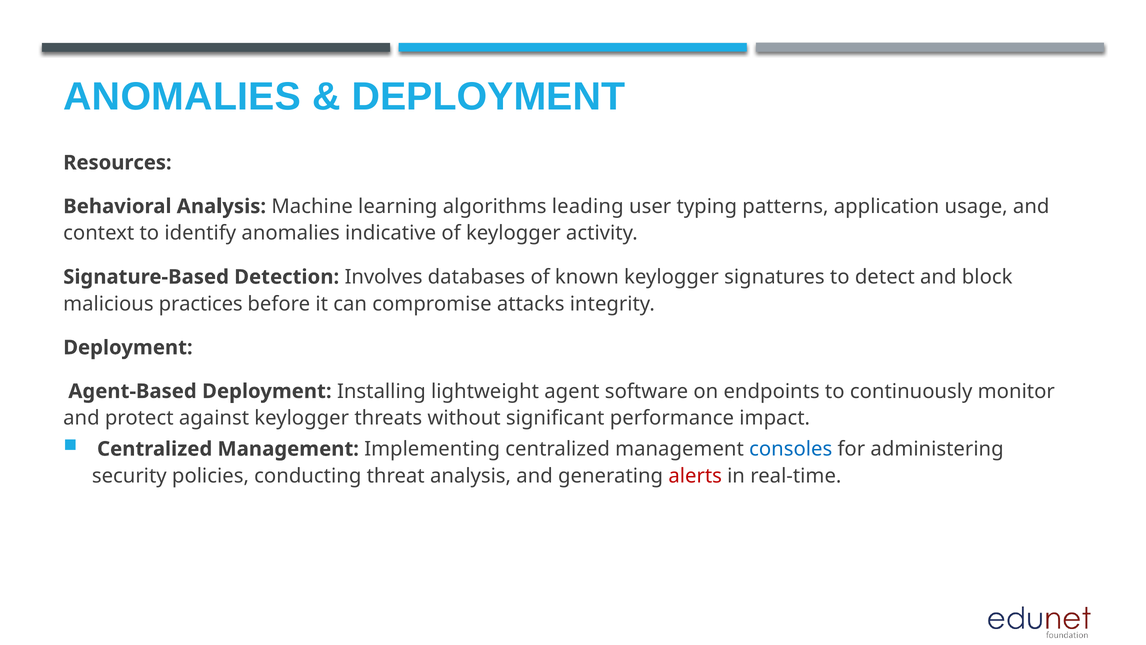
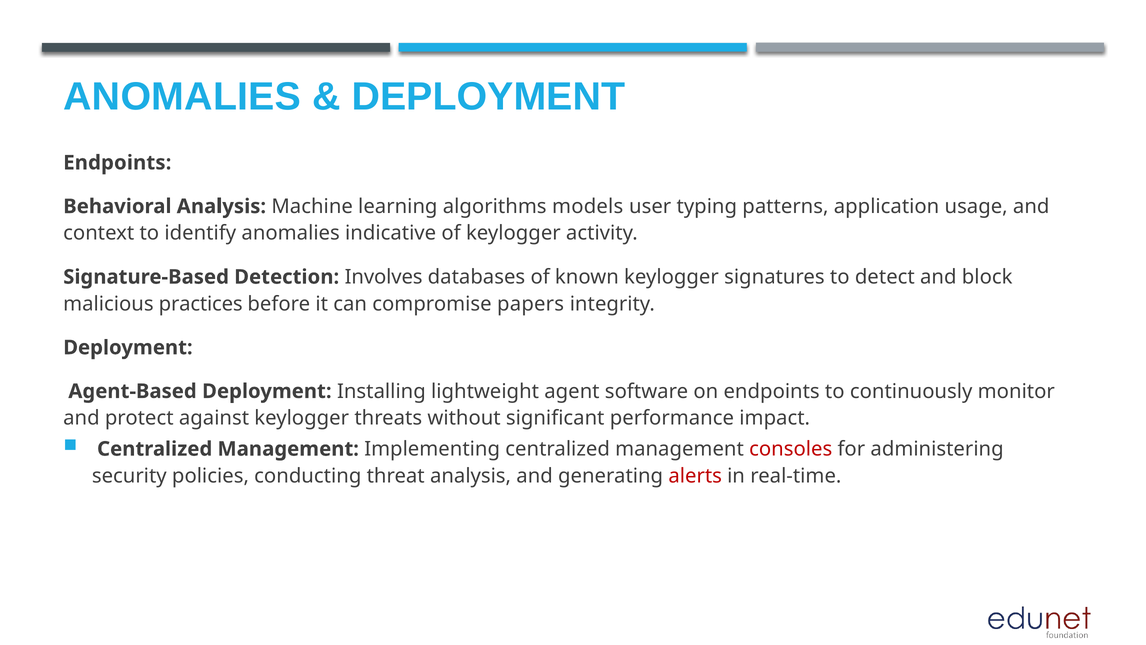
Resources: Resources -> Endpoints (117, 163)
leading: leading -> models (588, 206)
attacks: attacks -> papers (531, 304)
consoles colour: blue -> red (791, 449)
